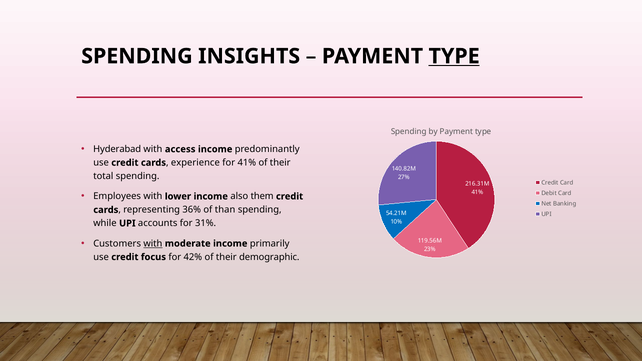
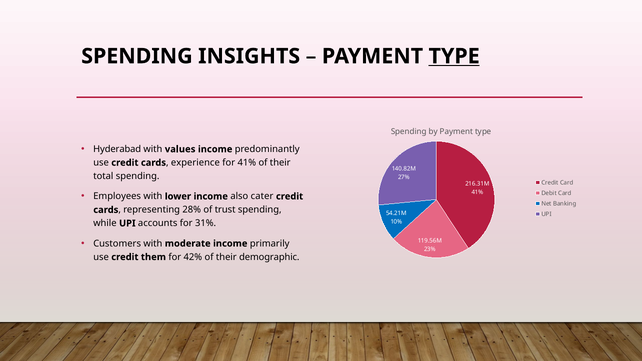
access: access -> values (180, 149)
them: them -> cater (262, 196)
36%: 36% -> 28% (192, 210)
than: than -> trust (225, 210)
with underline: present -> none (153, 244)
focus: focus -> them (153, 257)
